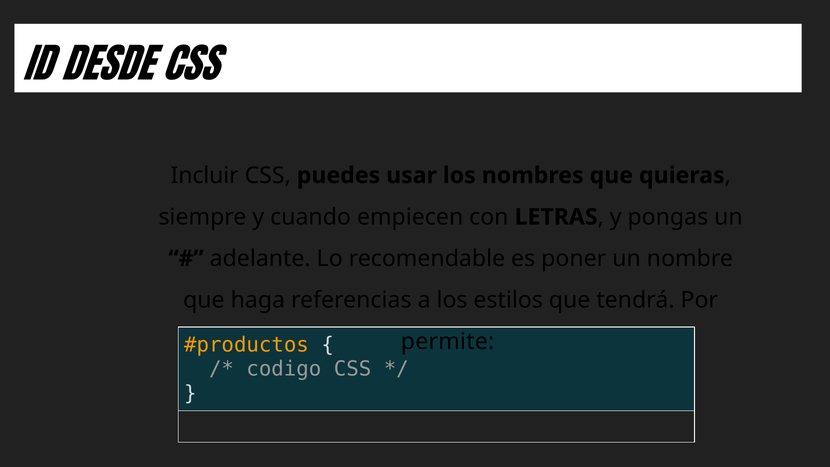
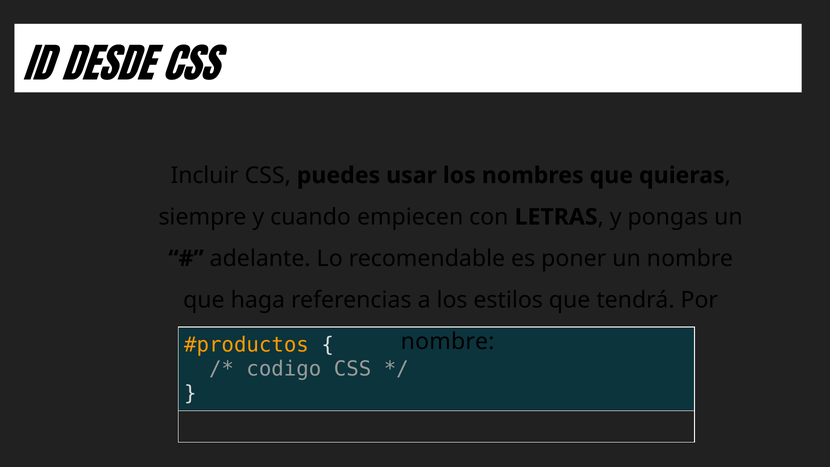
permite: permite -> nombre (448, 341)
